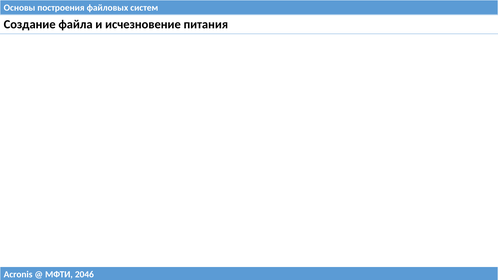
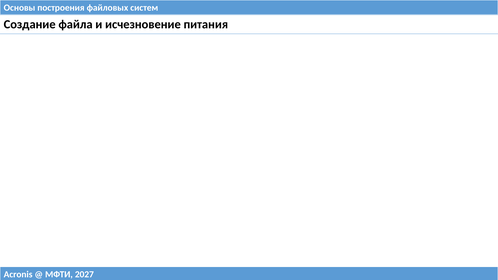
2046: 2046 -> 2027 (84, 275)
